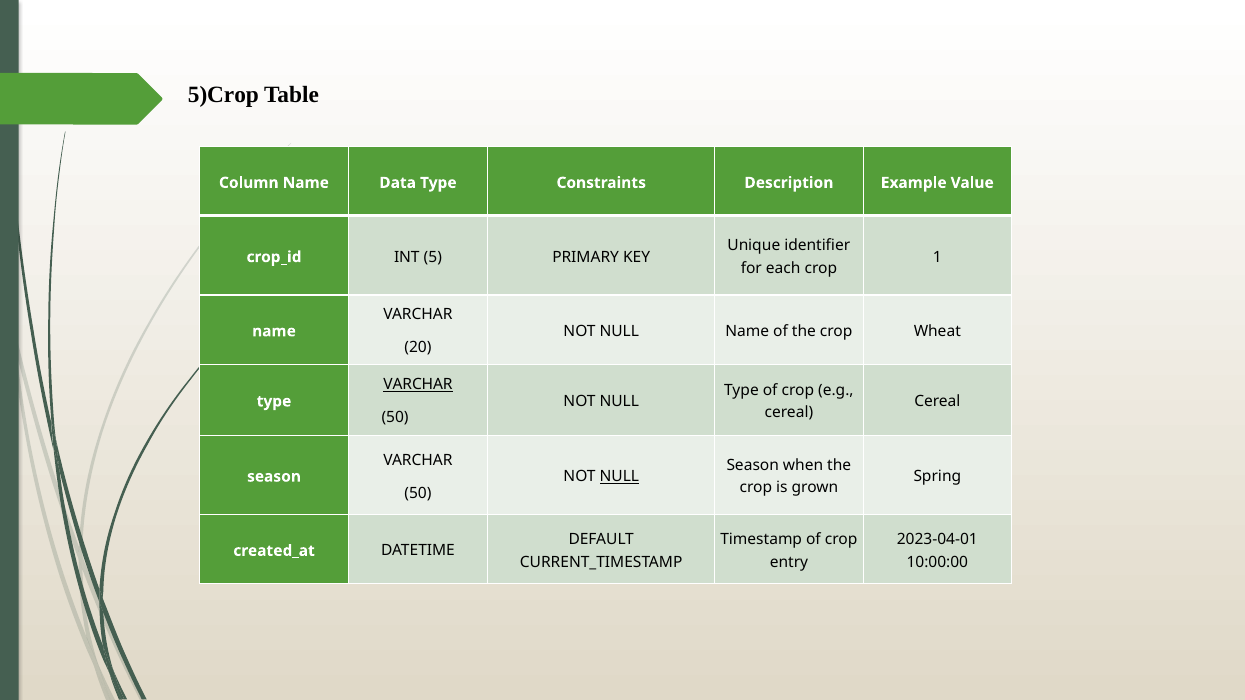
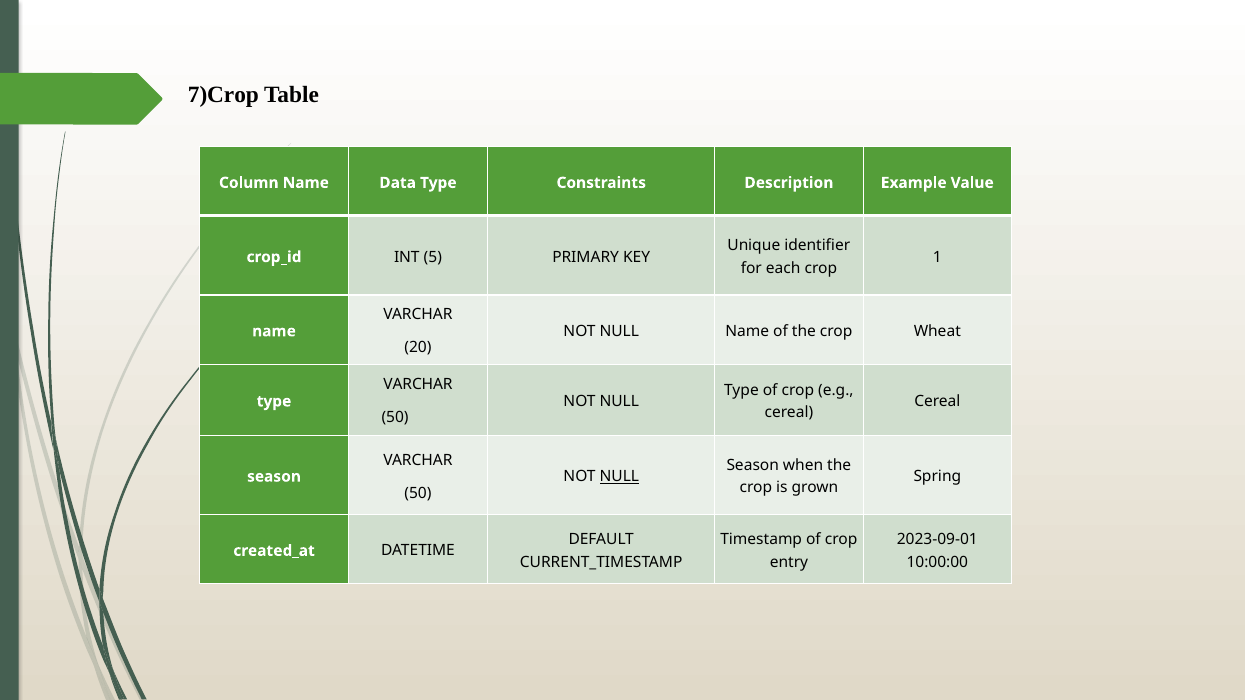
5)Crop: 5)Crop -> 7)Crop (223, 95)
VARCHAR underline: present -> none (418, 385)
2023-04-01: 2023-04-01 -> 2023-09-01 (937, 540)
